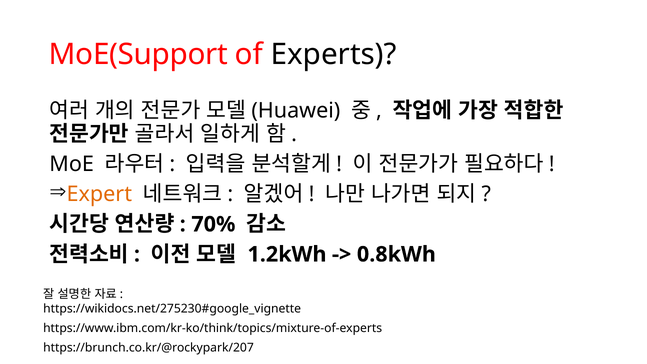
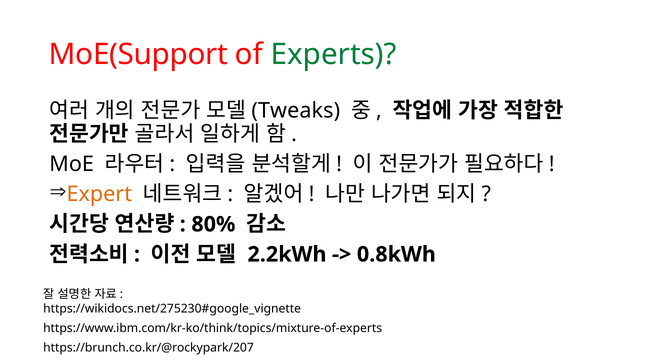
Experts colour: black -> green (334, 54)
Huawei: Huawei -> Tweaks (296, 111)
70%: 70% -> 80% (213, 224)
1.2kWh: 1.2kWh -> 2.2kWh (287, 254)
